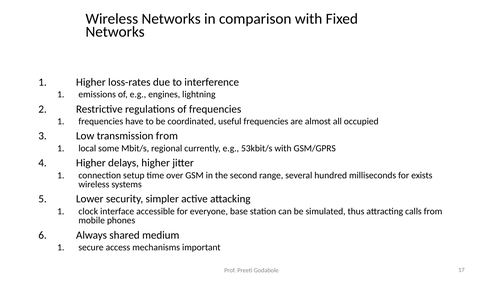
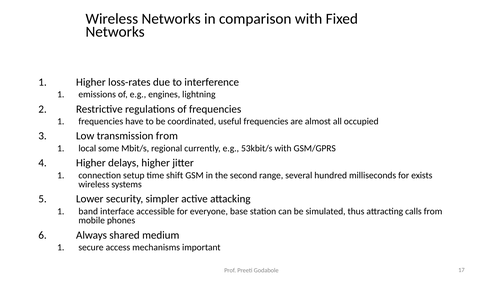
over: over -> shift (175, 175)
clock: clock -> band (88, 211)
